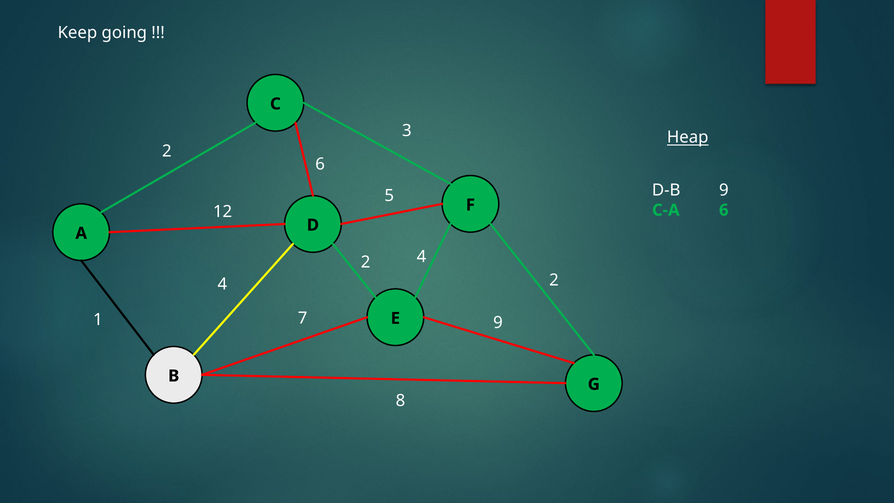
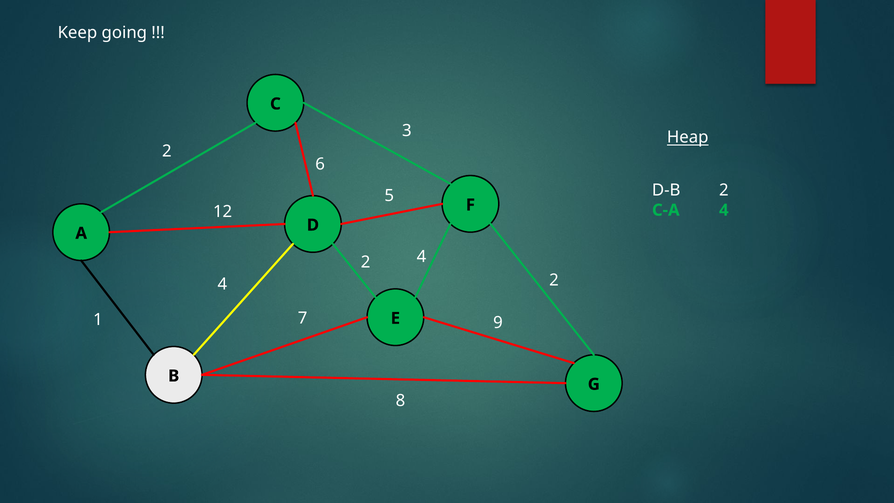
D-B 9: 9 -> 2 (724, 190)
C-A 6: 6 -> 4 (724, 210)
